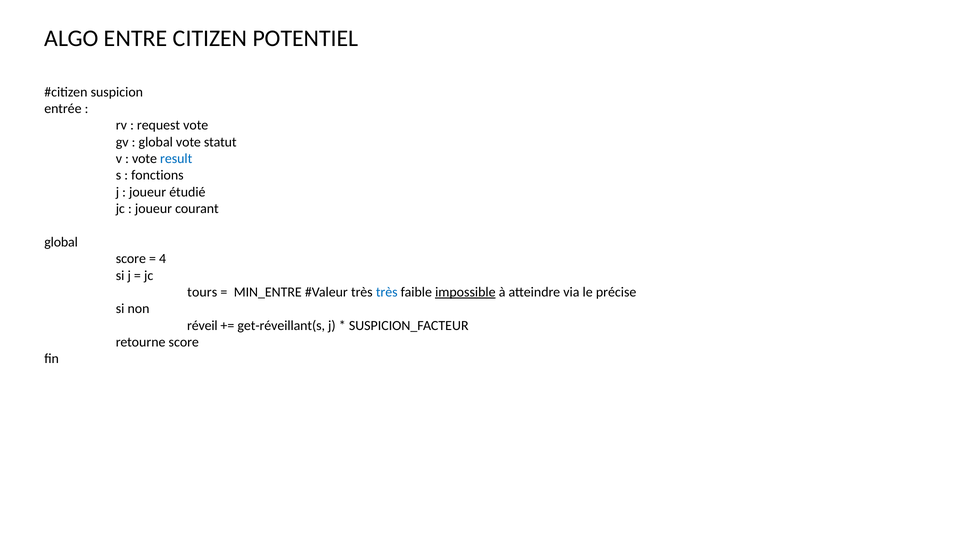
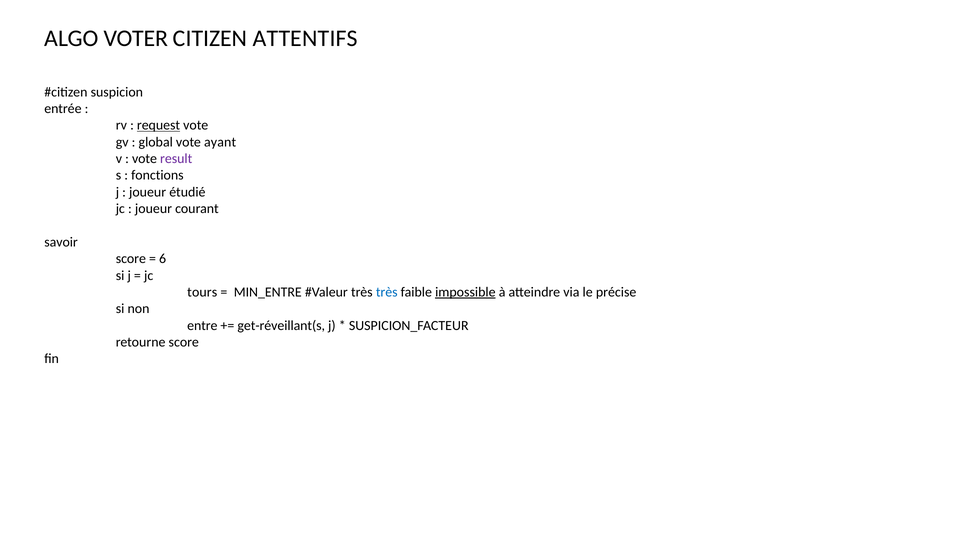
ENTRE: ENTRE -> VOTER (136, 38)
POTENTIEL: POTENTIEL -> ATTENTIFS (305, 38)
request underline: none -> present (159, 125)
statut: statut -> ayant (220, 142)
result colour: blue -> purple (176, 159)
global: global -> savoir (61, 242)
4: 4 -> 6 (163, 259)
réveil: réveil -> entre (202, 326)
